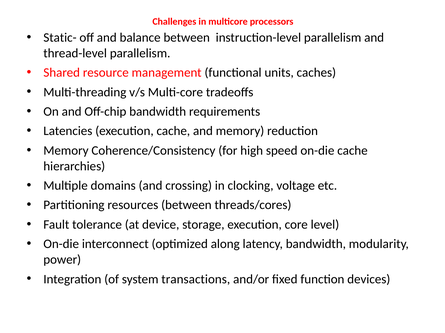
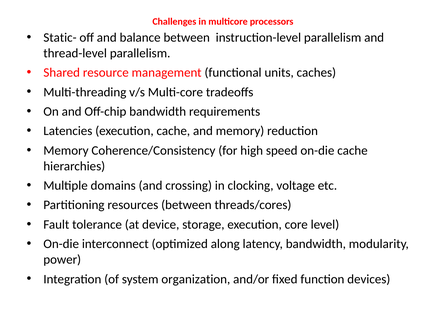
transactions: transactions -> organization (196, 280)
